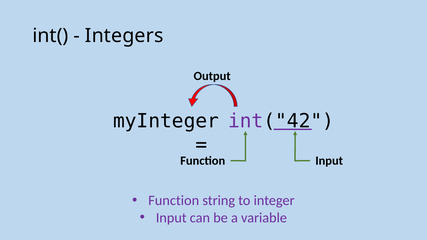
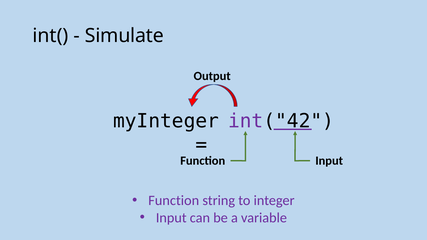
Integers: Integers -> Simulate (124, 36)
